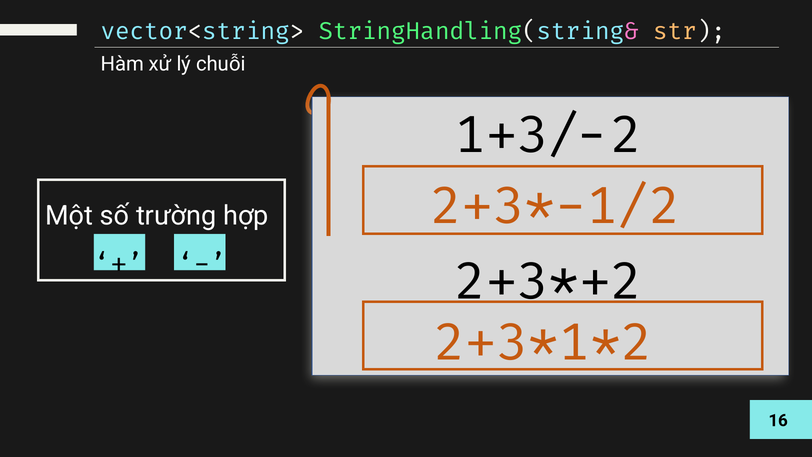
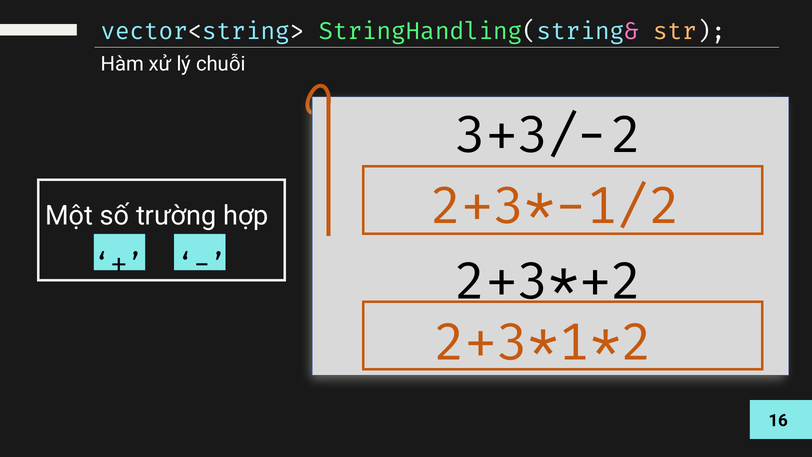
1+3/: 1+3/ -> 3+3/ (517, 135)
